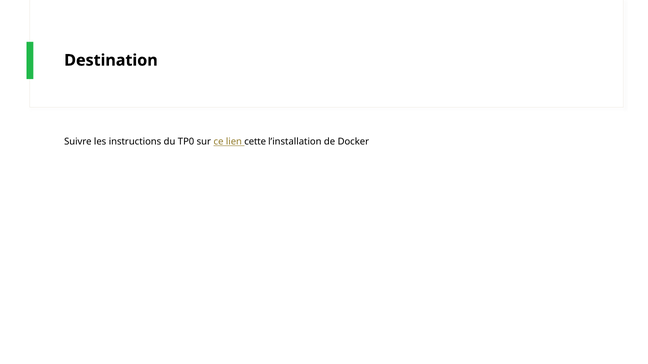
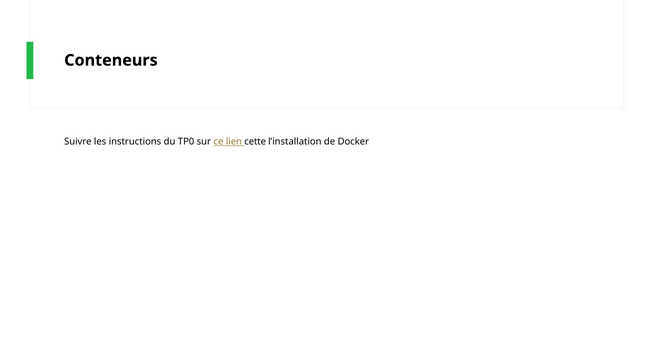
Destination: Destination -> Conteneurs (111, 60)
